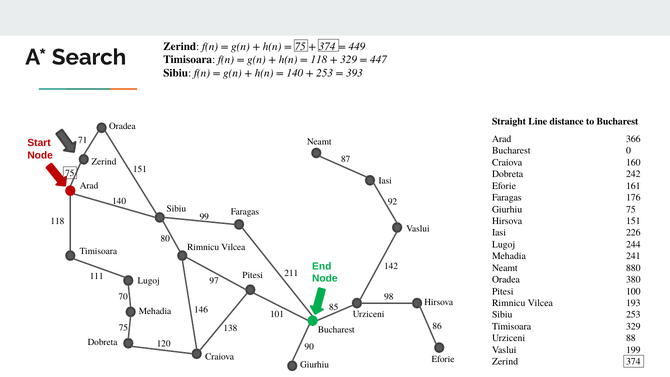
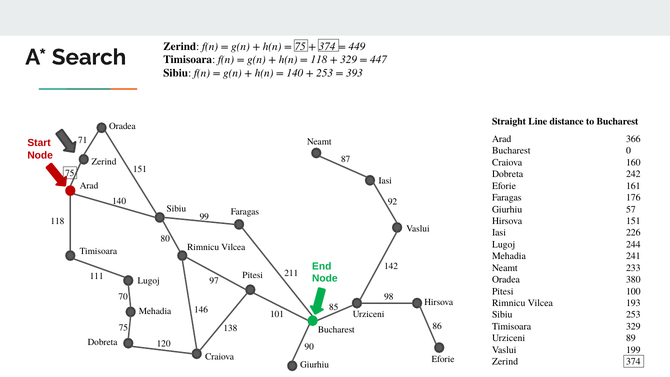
Giurhiu 75: 75 -> 57 (631, 209)
880: 880 -> 233 (633, 268)
88: 88 -> 89 (631, 338)
